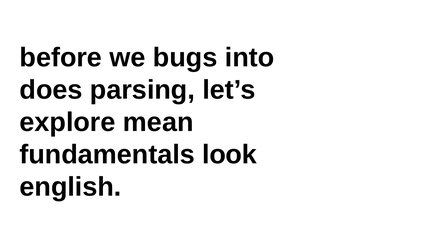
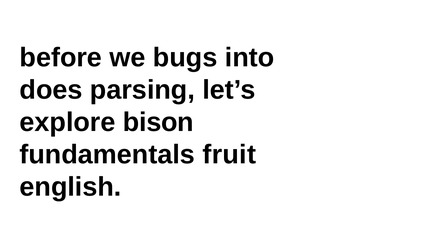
mean: mean -> bison (158, 122)
look: look -> fruit (229, 155)
